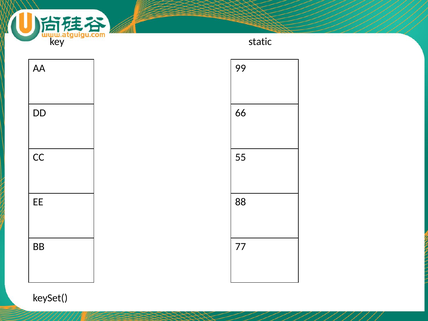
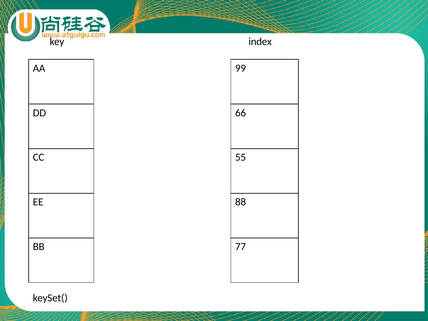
static: static -> index (260, 42)
